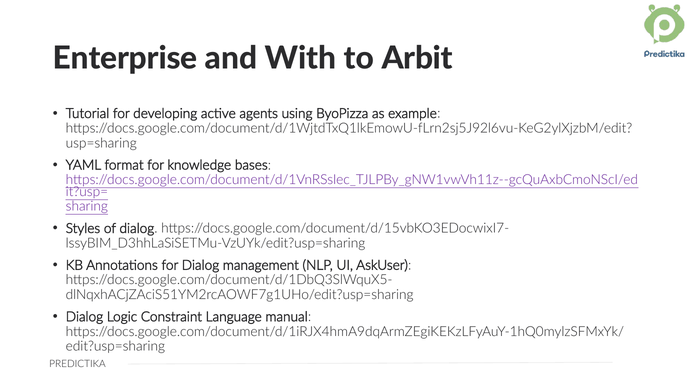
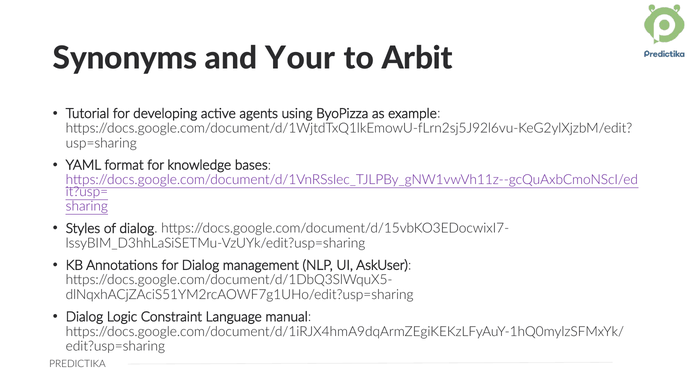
Enterprise: Enterprise -> Synonyms (125, 58)
With: With -> Your (300, 58)
